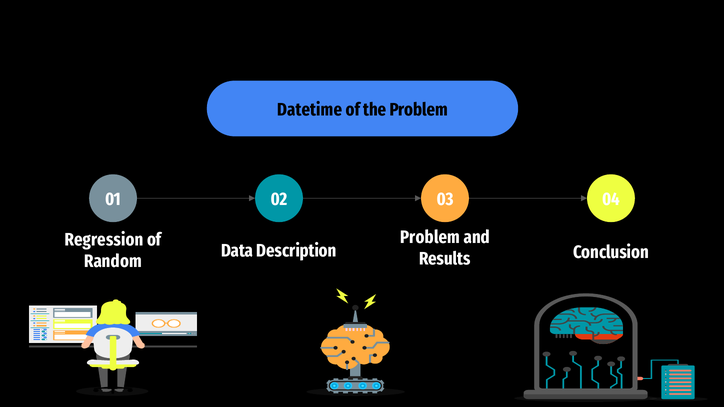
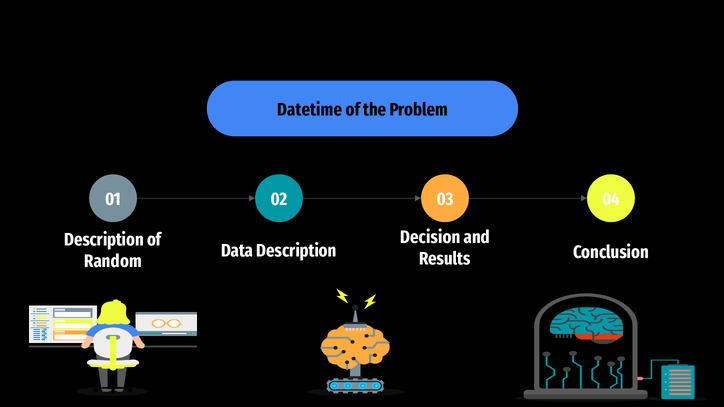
Problem: Problem -> Decision (430, 237)
Regression: Regression -> Description (104, 240)
